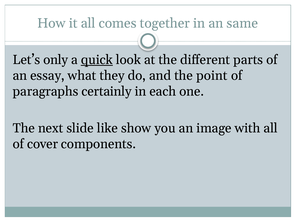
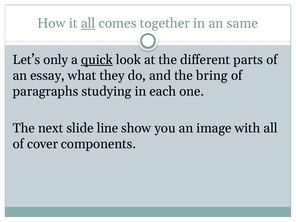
all underline: none -> present (88, 23)
point: point -> bring (212, 76)
certainly: certainly -> studying (107, 91)
like: like -> line (107, 128)
